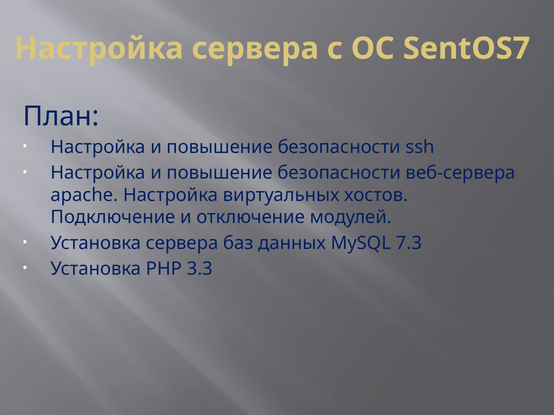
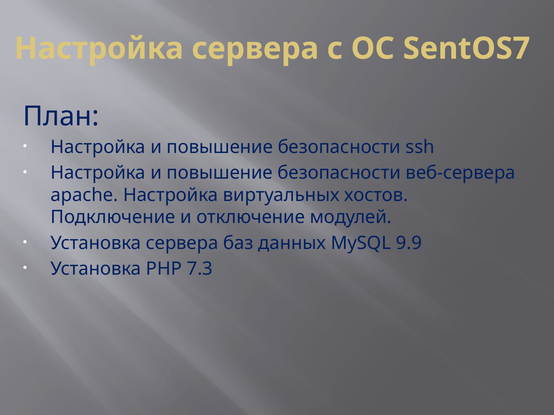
7.3: 7.3 -> 9.9 (409, 243)
3.3: 3.3 -> 7.3 (200, 269)
